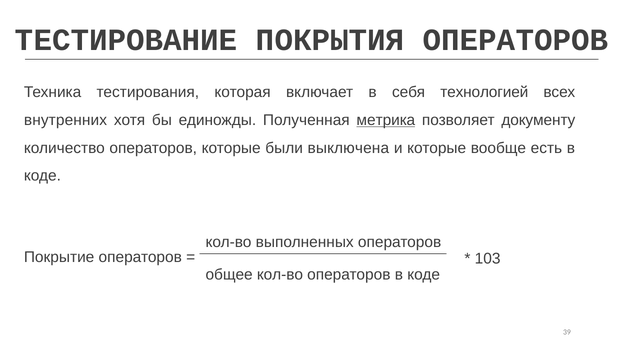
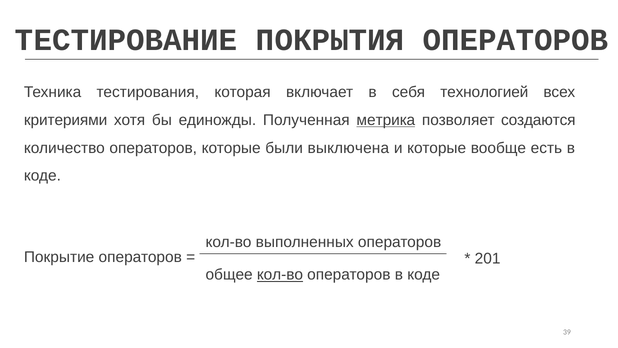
внутренних: внутренних -> критериями (66, 120)
документу: документу -> создаются (538, 120)
103: 103 -> 201 (488, 258)
кол-во underline: none -> present (280, 274)
